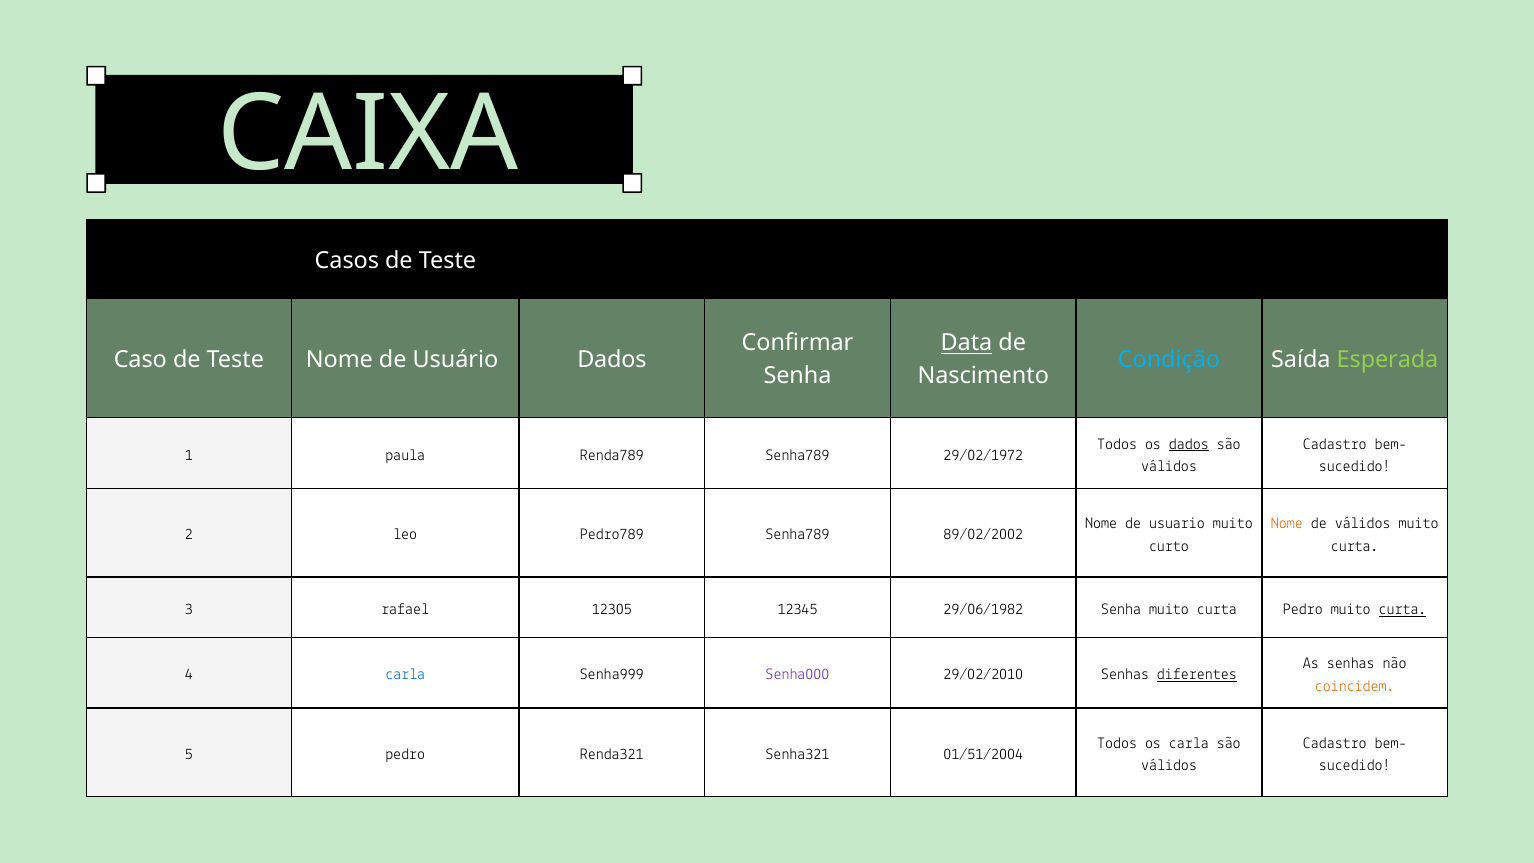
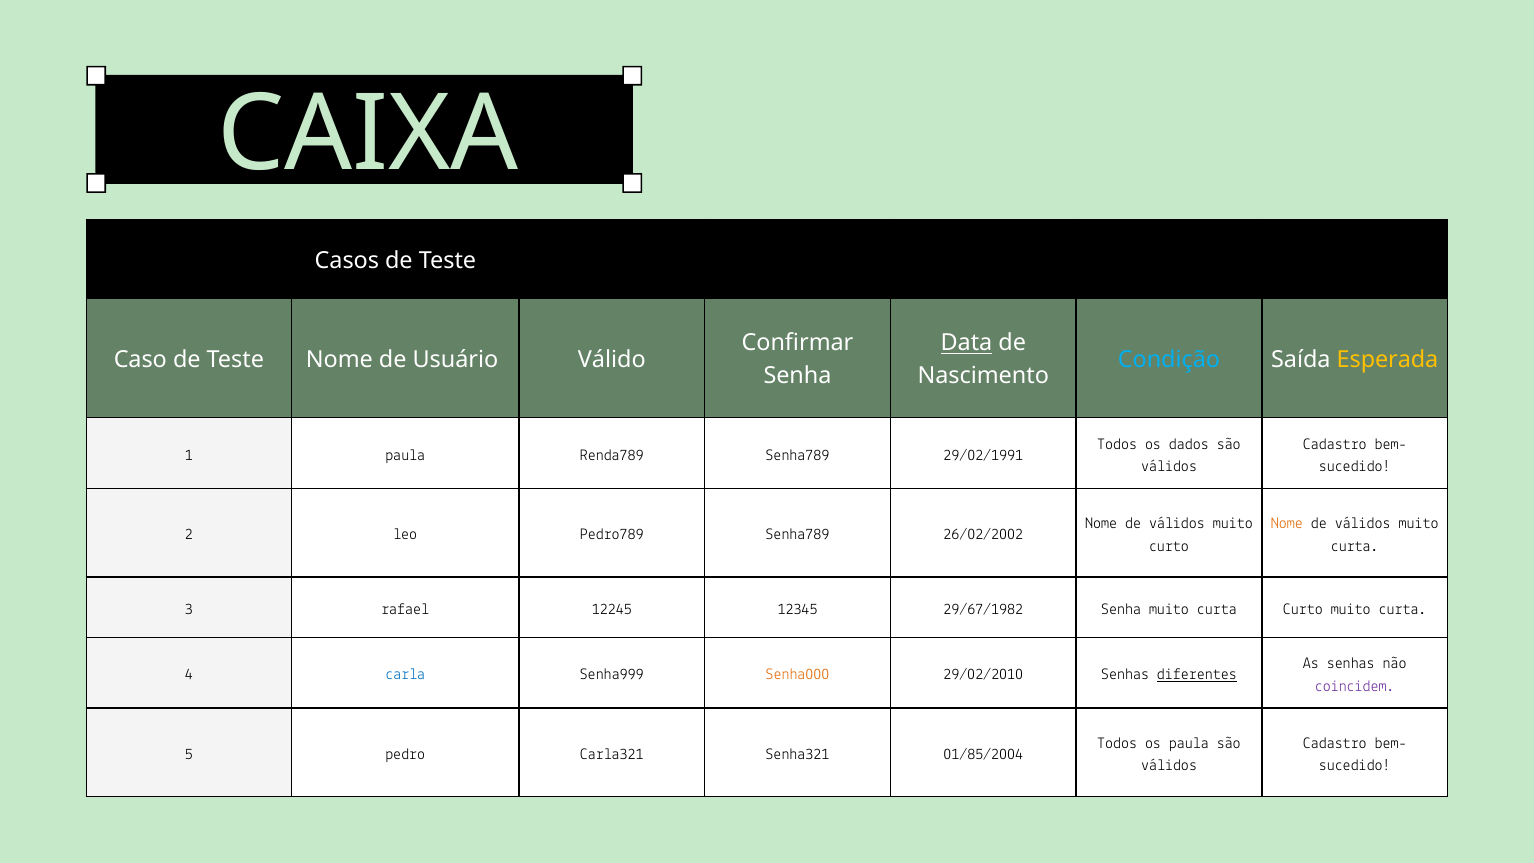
Usuário Dados: Dados -> Válido (612, 359)
Esperada colour: light green -> yellow (1387, 359)
dados underline: present -> none (1189, 444)
29/02/1972: 29/02/1972 -> 29/02/1991 (983, 455)
usuario: usuario -> válidos (1177, 523)
89/02/2002: 89/02/2002 -> 26/02/2002 (983, 534)
12305: 12305 -> 12245 (612, 609)
29/06/1982: 29/06/1982 -> 29/67/1982 (983, 609)
curta Pedro: Pedro -> Curto (1303, 609)
curta underline: present -> none (1403, 609)
Senha000 colour: purple -> orange (797, 675)
coincidem colour: orange -> purple (1355, 686)
os carla: carla -> paula (1189, 743)
Renda321: Renda321 -> Carla321 (612, 754)
01/51/2004: 01/51/2004 -> 01/85/2004 (983, 754)
